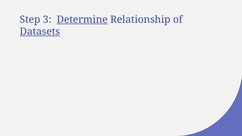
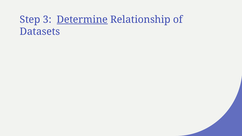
Datasets underline: present -> none (40, 32)
